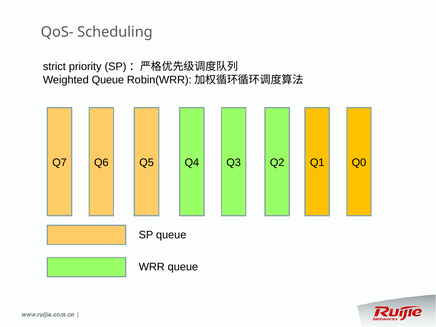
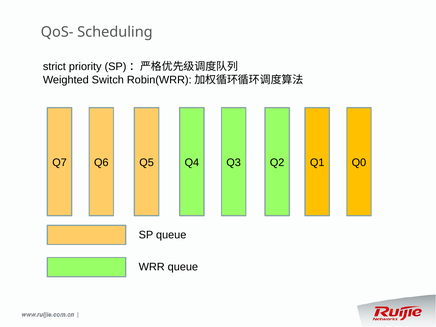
Weighted Queue: Queue -> Switch (108, 80)
